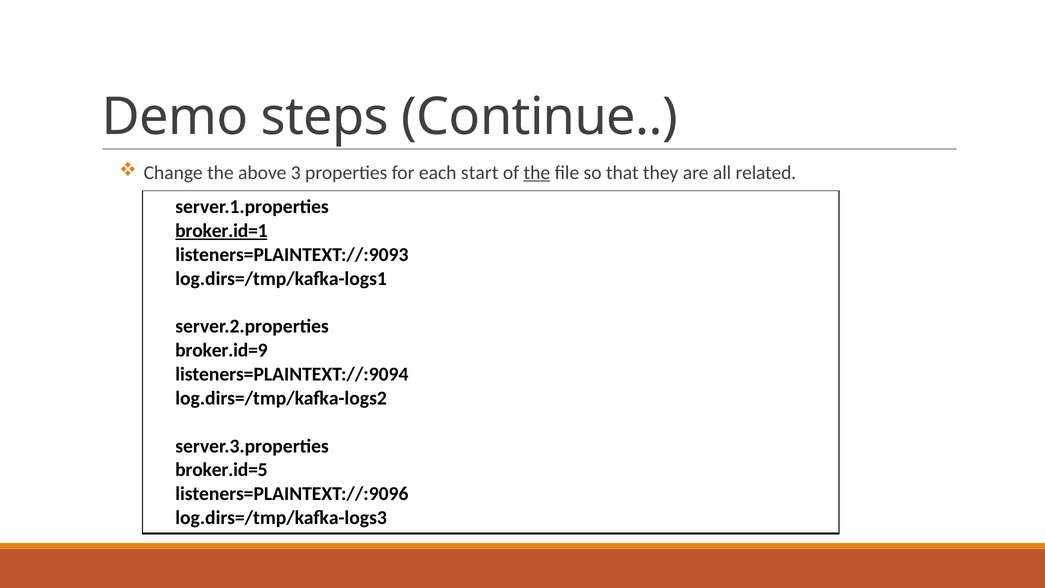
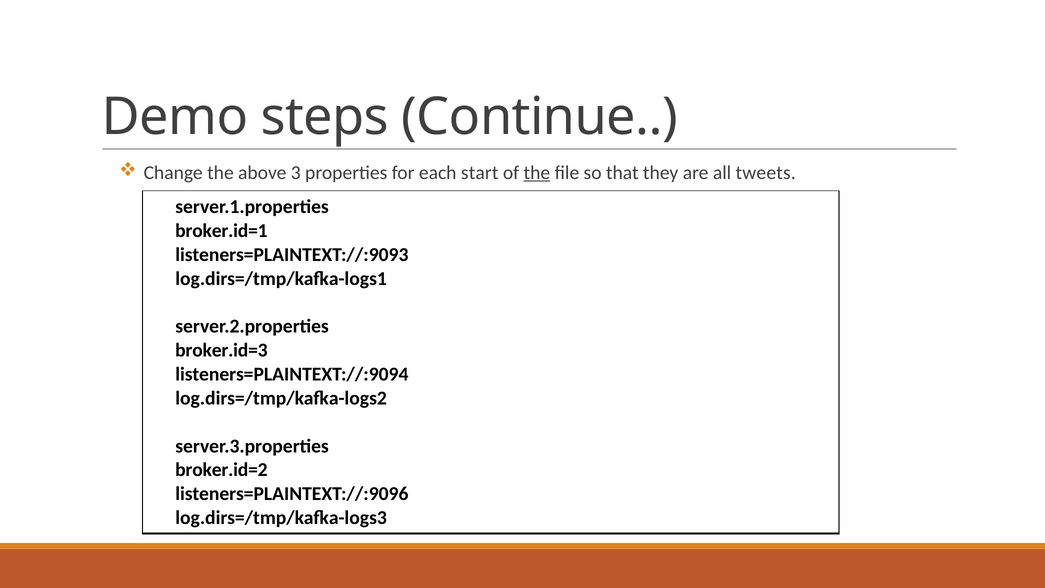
related: related -> tweets (766, 173)
broker.id=1 underline: present -> none (221, 231)
broker.id=9: broker.id=9 -> broker.id=3 (221, 350)
broker.id=5: broker.id=5 -> broker.id=2 (221, 470)
